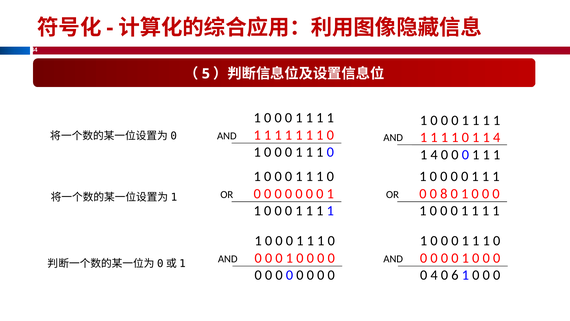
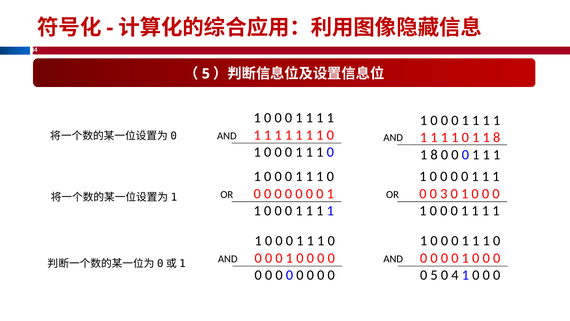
1 1 4: 4 -> 8 (497, 137)
4: 4 -> 8 (434, 154)
8: 8 -> 3 (444, 193)
0 4: 4 -> 5 (434, 275)
6: 6 -> 4 (455, 275)
